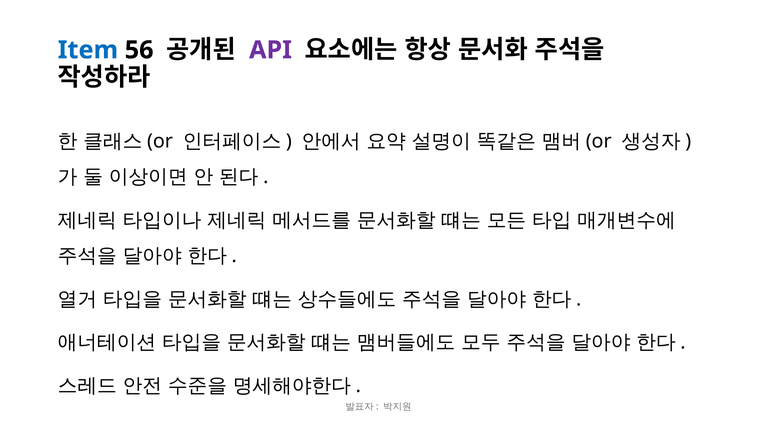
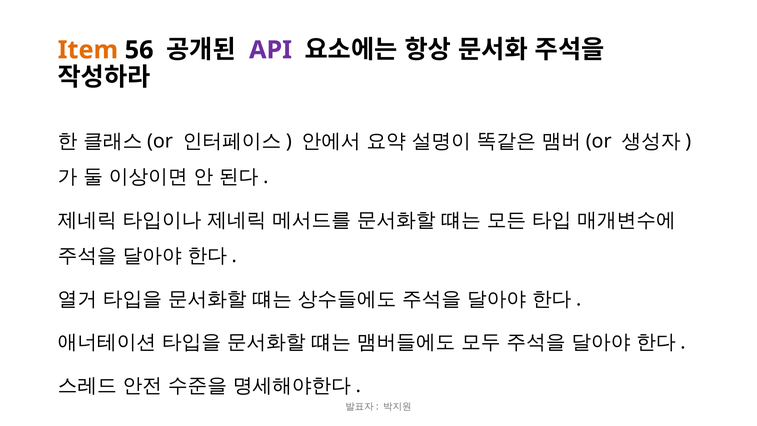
Item colour: blue -> orange (88, 50)
